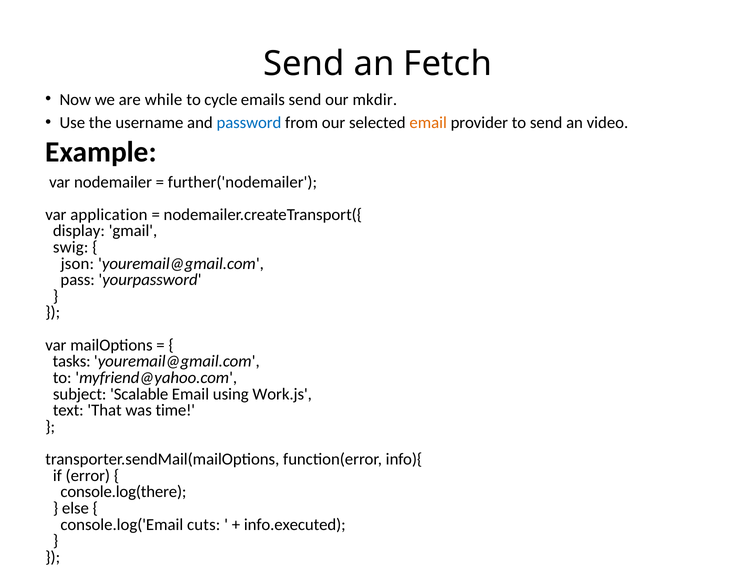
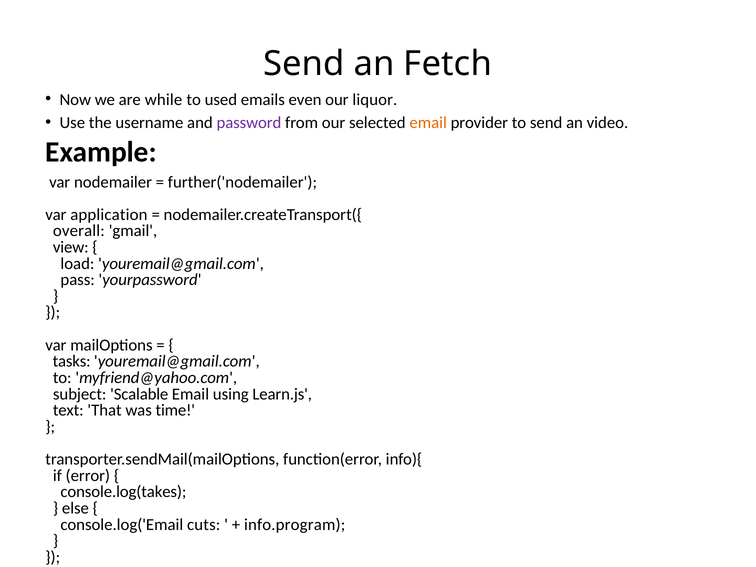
cycle: cycle -> used (221, 99)
emails send: send -> even (305, 99)
mkdir: mkdir -> liquor (375, 99)
password colour: blue -> purple (249, 123)
display: display -> overall (79, 231)
swig: swig -> view (71, 247)
json: json -> load (77, 264)
Work.js: Work.js -> Learn.js (282, 394)
console.log(there: console.log(there -> console.log(takes (123, 492)
info.executed: info.executed -> info.program (295, 524)
